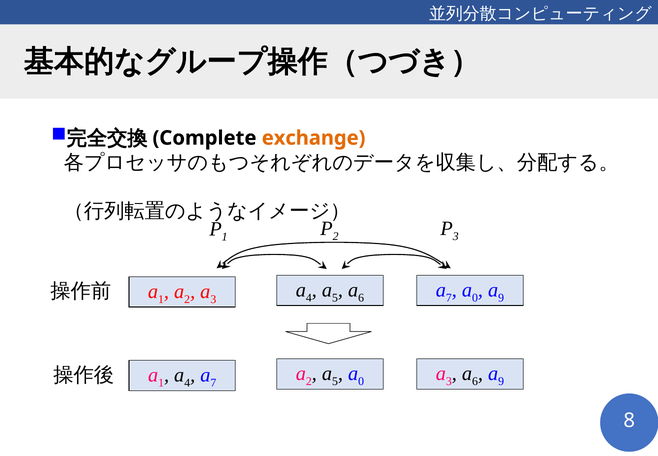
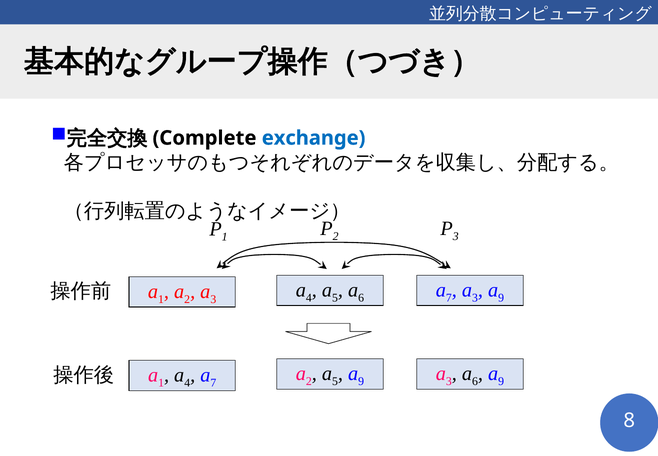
exchange colour: orange -> blue (314, 138)
0: 0 -> 3 (475, 298)
0: 0 -> 9 (361, 381)
